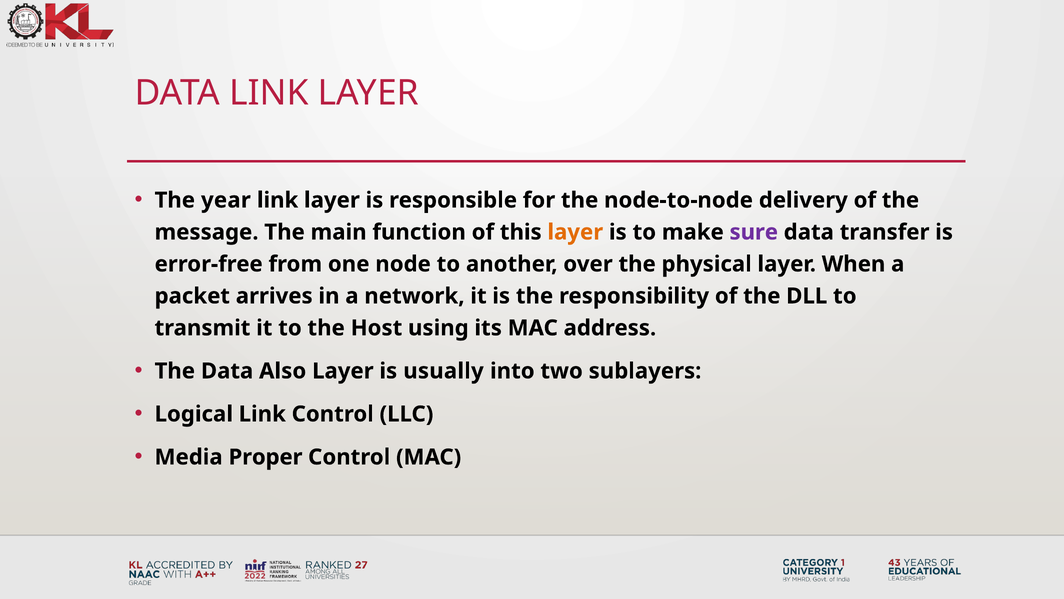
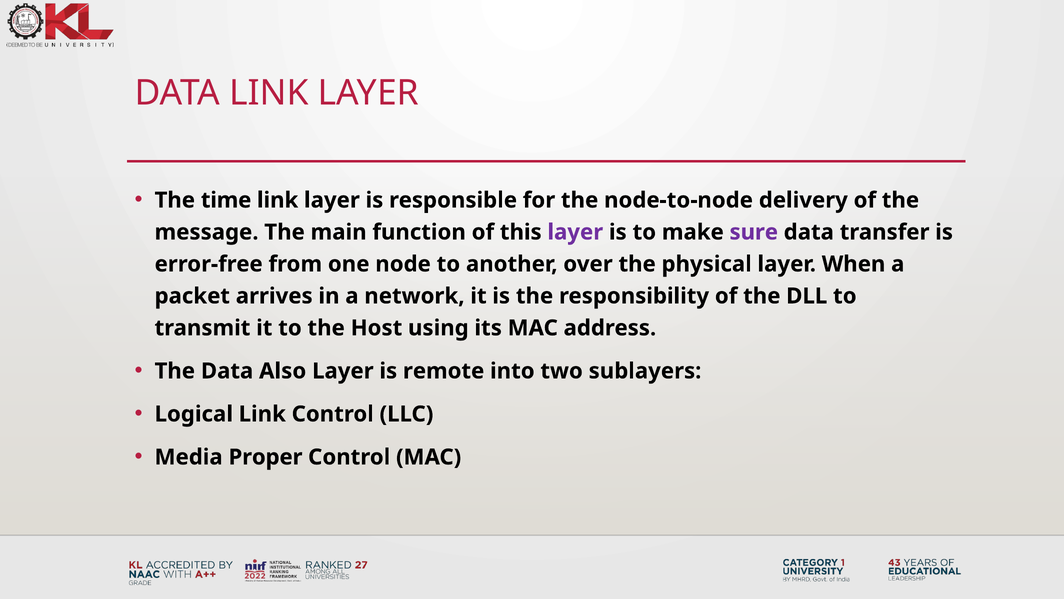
year: year -> time (226, 200)
layer colour: orange -> purple (575, 232)
usually: usually -> remote (444, 371)
